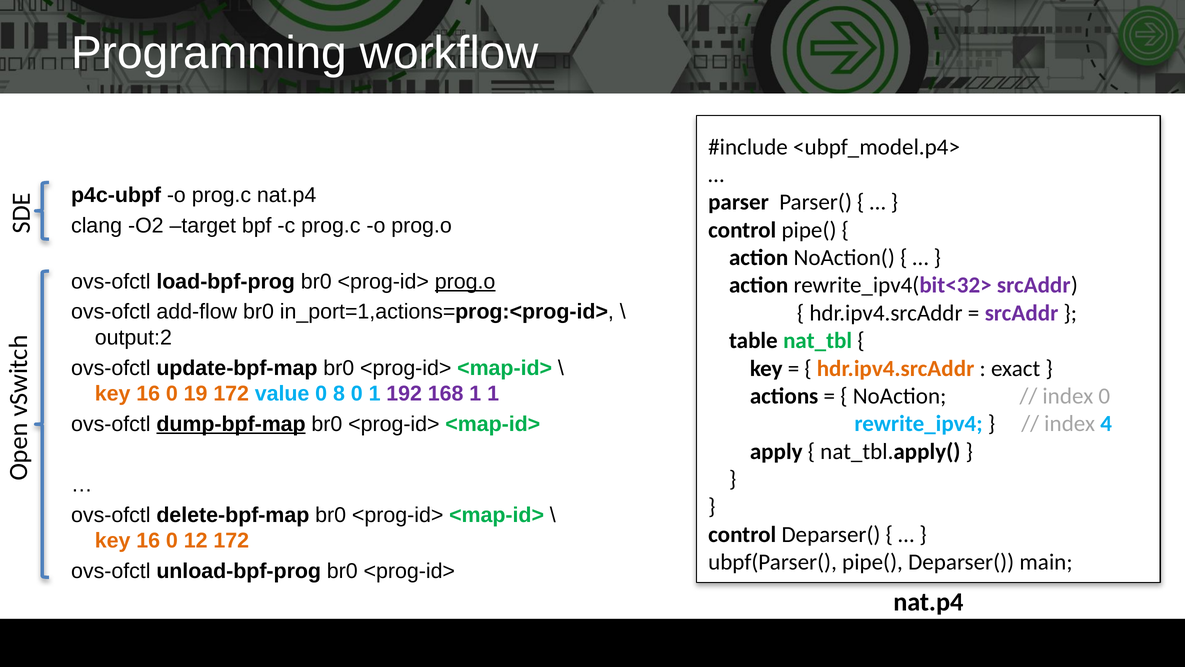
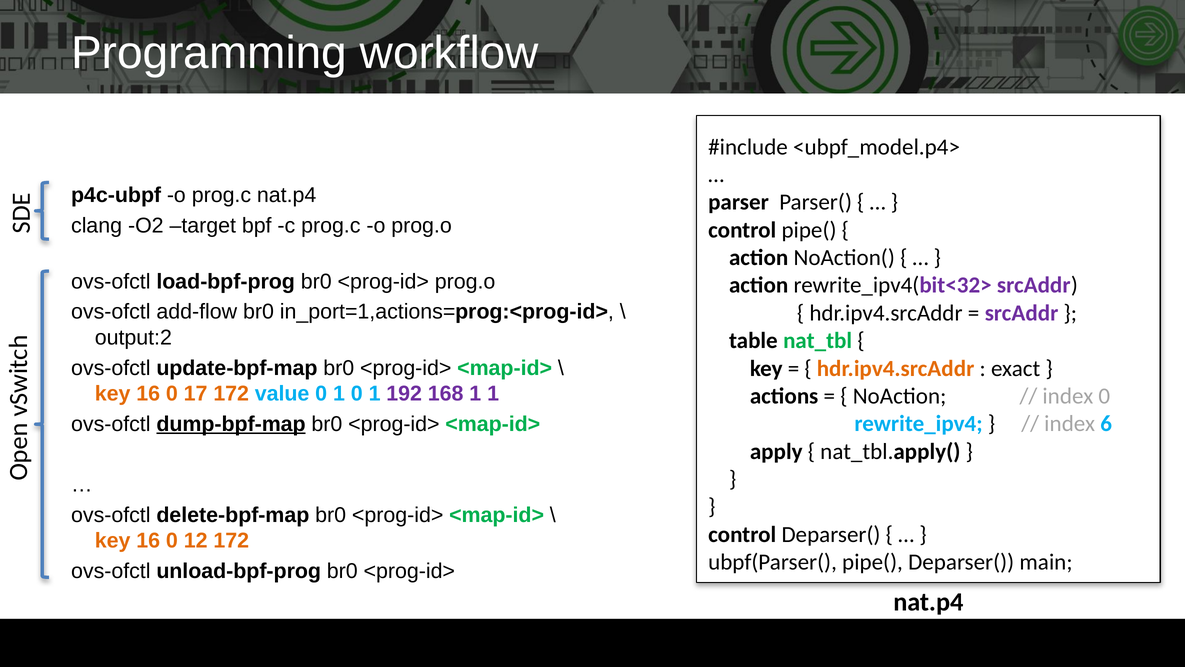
prog.o underline: present -> none (465, 281)
19: 19 -> 17 (196, 393)
value 0 8: 8 -> 1 (339, 393)
4: 4 -> 6 (1106, 424)
